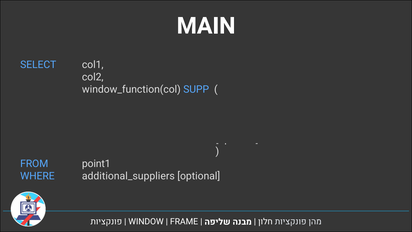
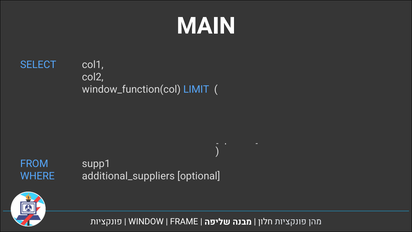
SUPP: SUPP -> LIMIT (196, 89)
point1: point1 -> supp1 (96, 164)
